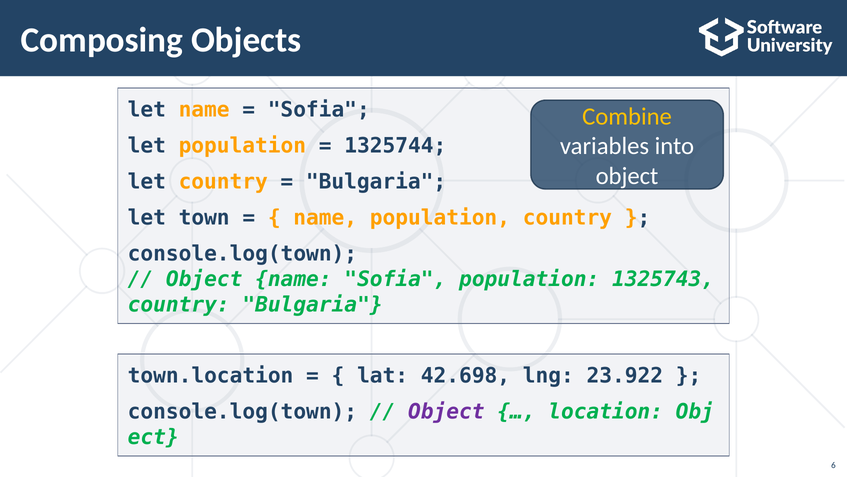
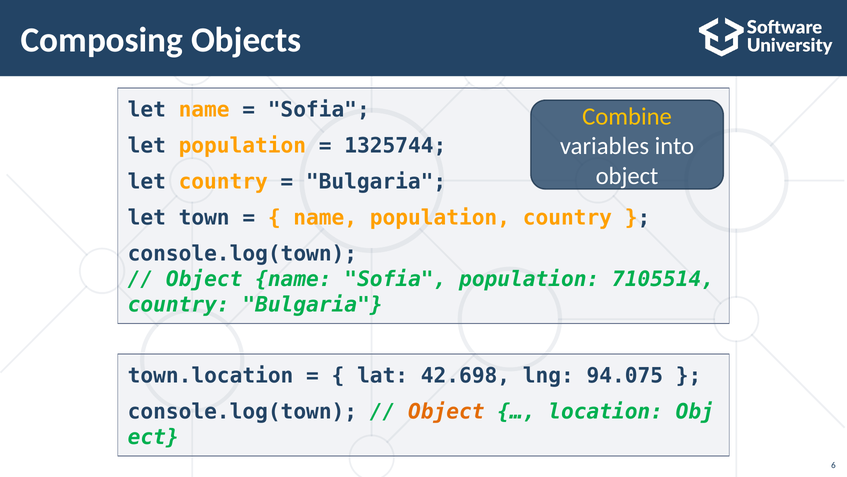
1325743: 1325743 -> 7105514 (663, 279)
23.922: 23.922 -> 94.075 (625, 375)
Object colour: purple -> orange (446, 411)
